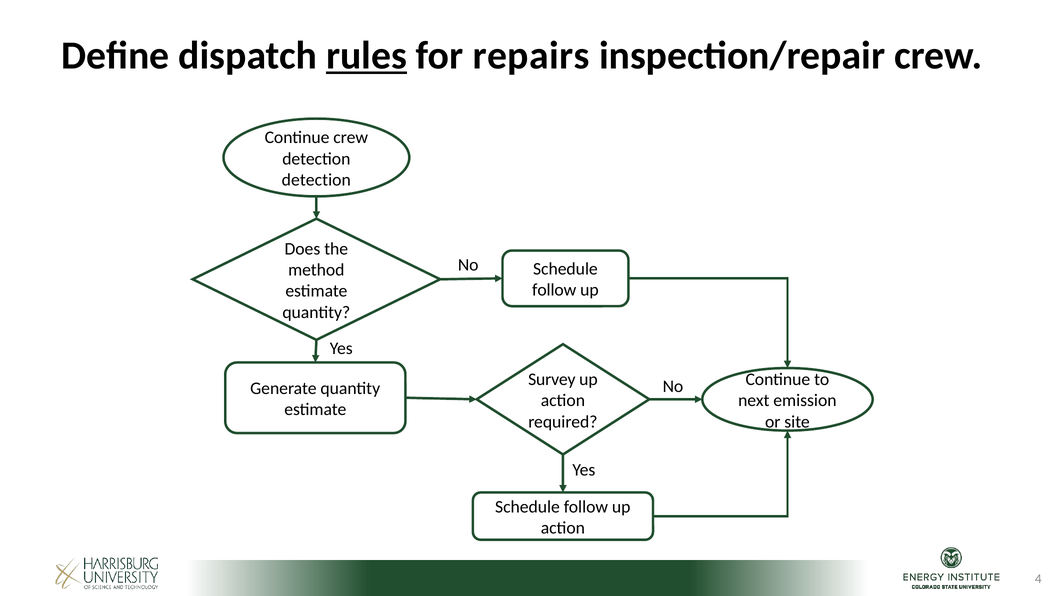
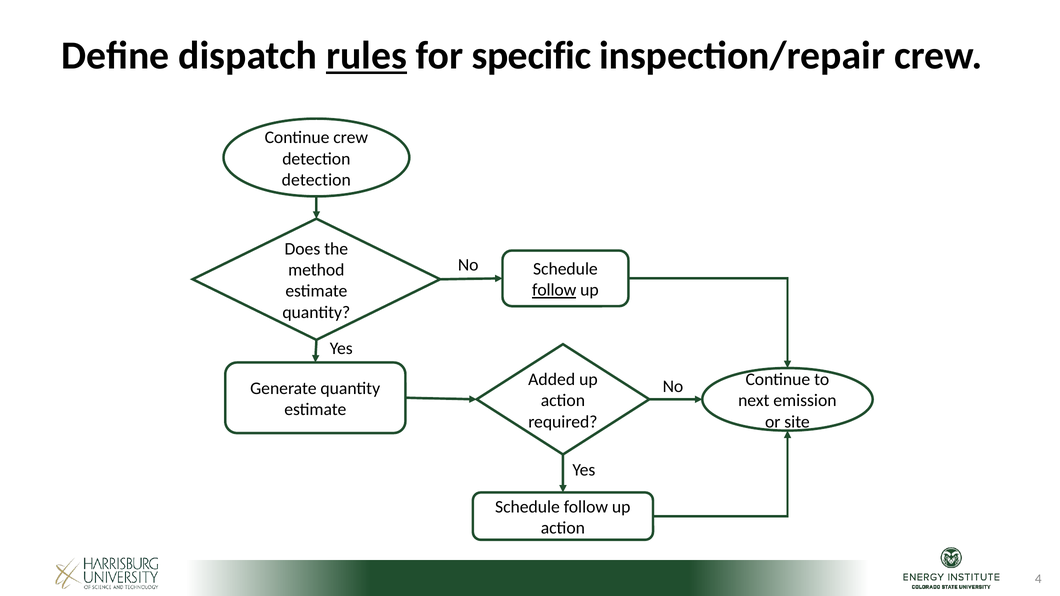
repairs: repairs -> specific (531, 56)
follow underline: none -> present (554, 290)
Survey: Survey -> Added (552, 379)
